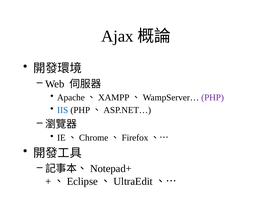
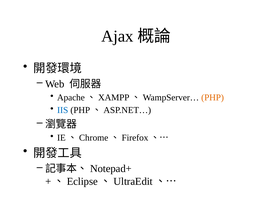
PHP colour: purple -> orange (213, 98)
